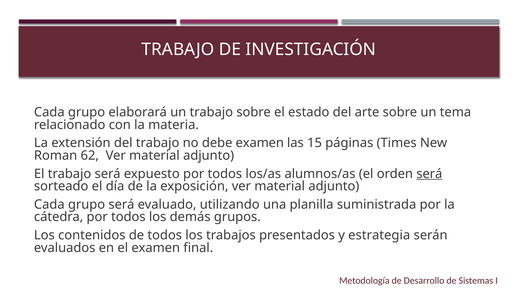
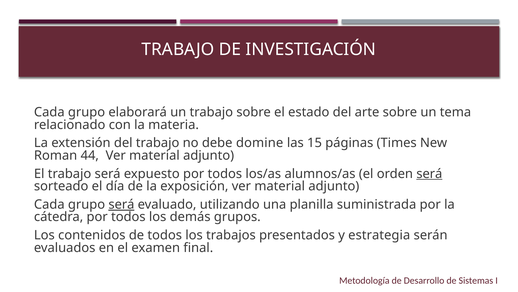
debe examen: examen -> domine (260, 143)
62: 62 -> 44 (90, 155)
será underline: none -> present (121, 204)
